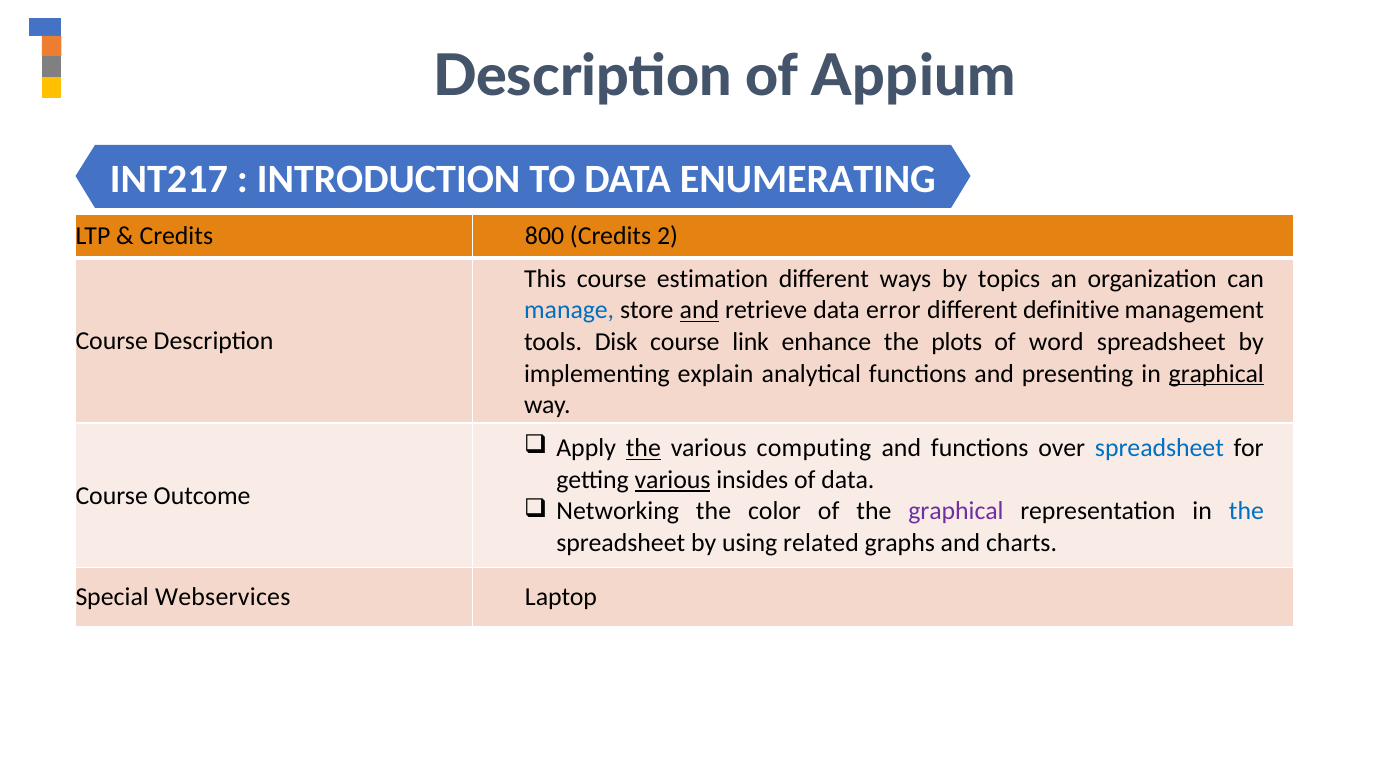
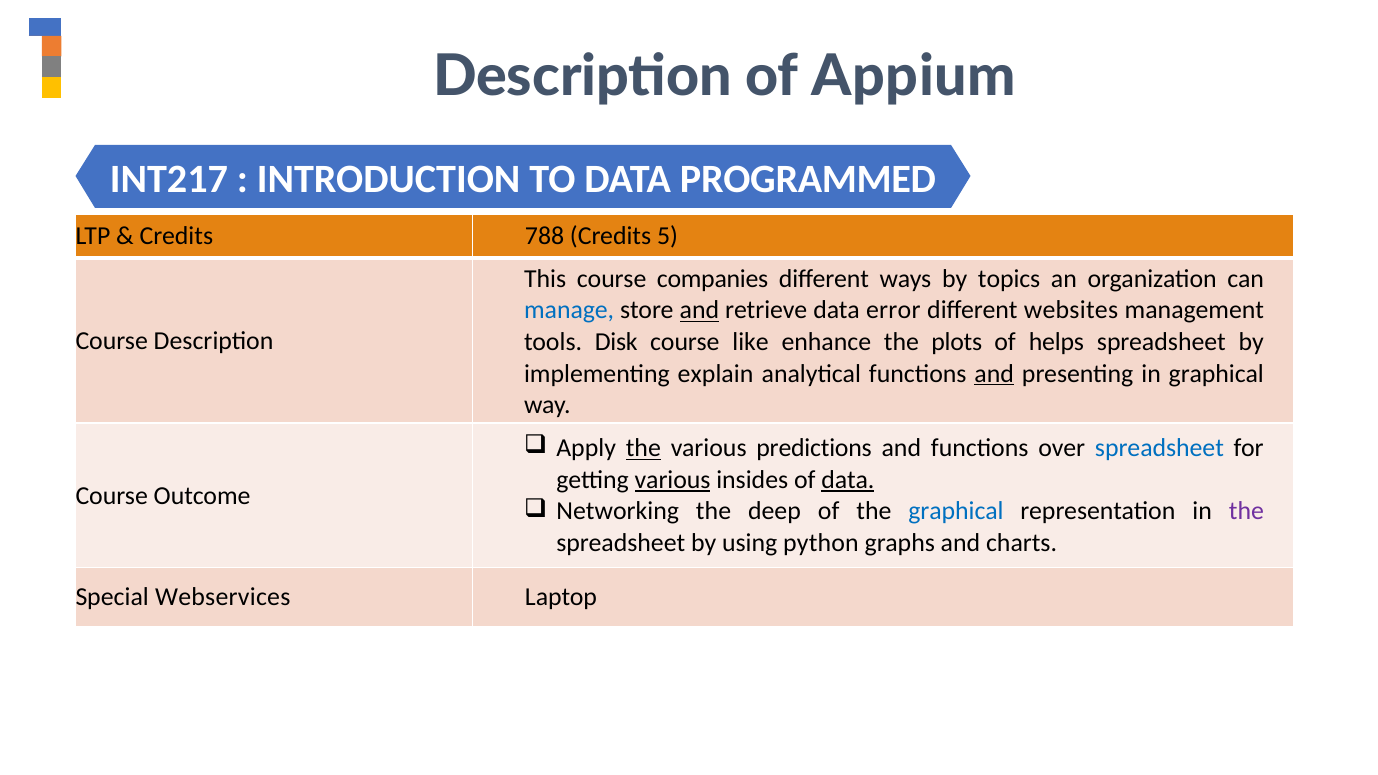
ENUMERATING: ENUMERATING -> PROGRAMMED (808, 179)
800: 800 -> 788 (545, 236)
2: 2 -> 5 (668, 236)
estimation: estimation -> companies (713, 279)
definitive: definitive -> websites (1071, 311)
link: link -> like (751, 342)
word: word -> helps (1056, 342)
and underline: none -> present (994, 374)
graphical underline: present -> none (1216, 374)
computing: computing -> predictions (814, 448)
data underline: none -> present (848, 480)
color: color -> deep (774, 511)
graphical colour: purple -> blue (956, 511)
the colour: blue -> purple (1246, 511)
related: related -> python (821, 543)
